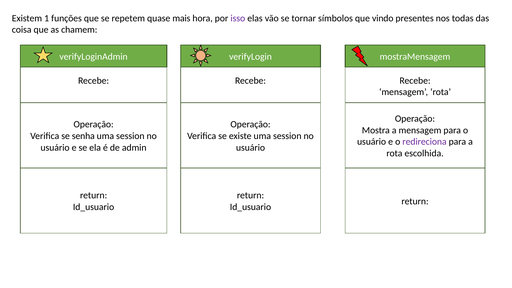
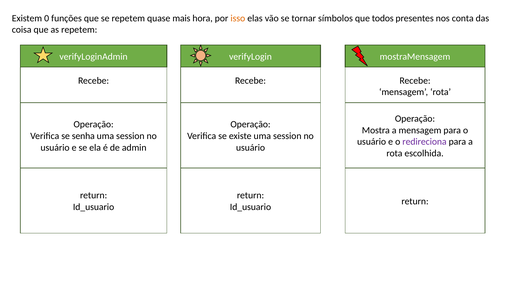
1: 1 -> 0 (47, 18)
isso colour: purple -> orange (238, 18)
vindo: vindo -> todos (383, 18)
todas: todas -> conta (463, 18)
as chamem: chamem -> repetem (79, 30)
